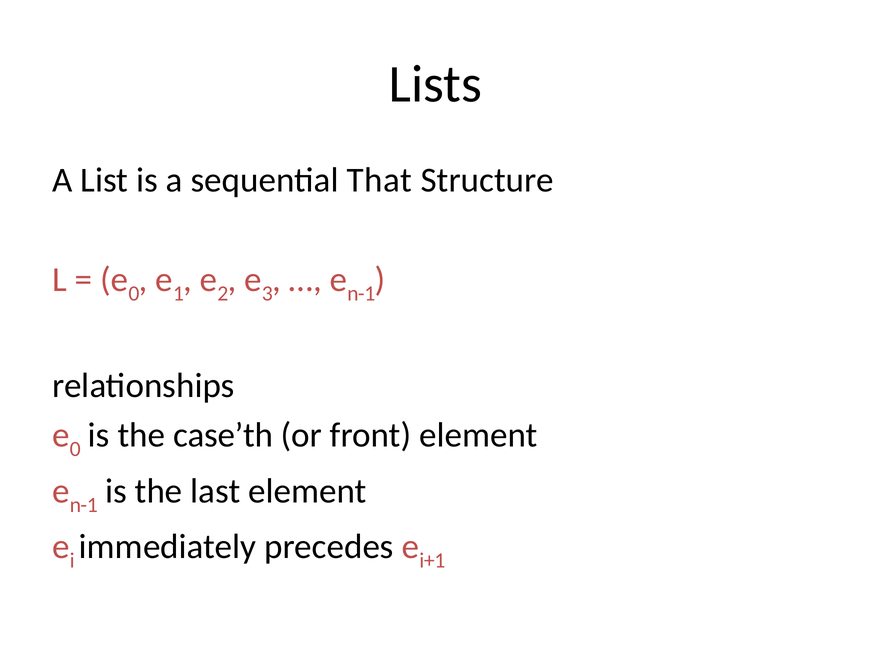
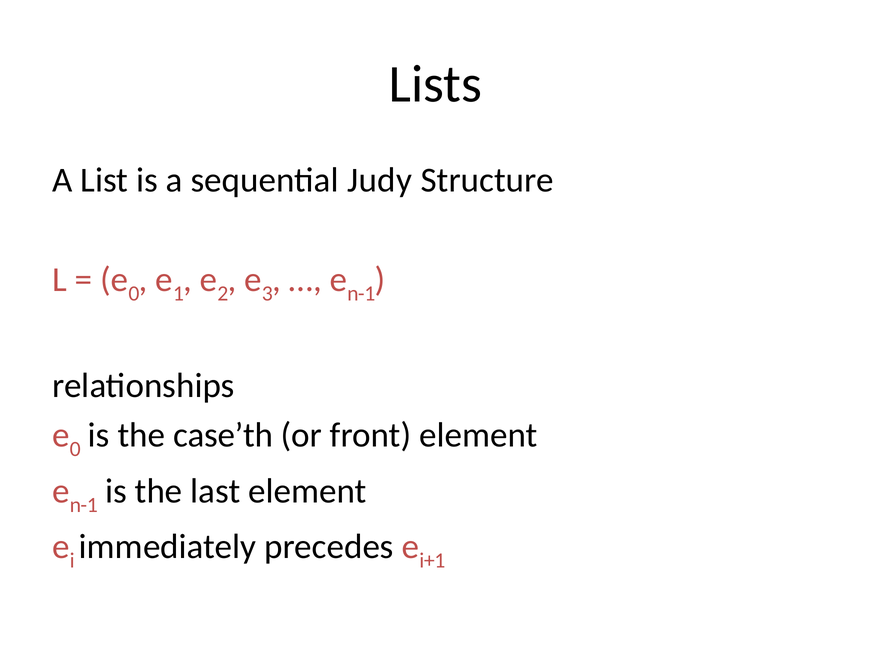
That: That -> Judy (379, 180)
